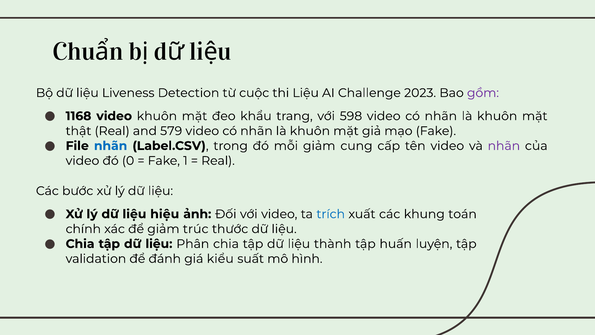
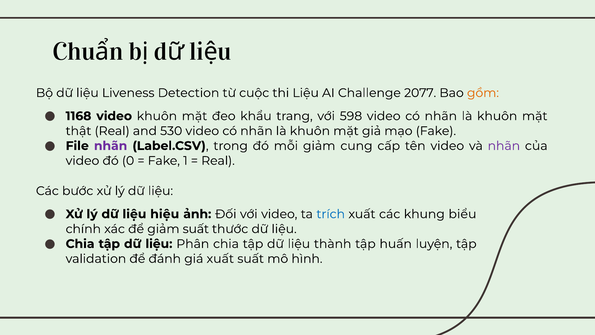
2023: 2023 -> 2077 (420, 93)
gồm colour: purple -> orange (483, 93)
579: 579 -> 530 (171, 131)
nhãn colour: blue -> purple (111, 146)
toán: toán -> biểu (462, 214)
giảm trúc: trúc -> suất (196, 229)
giá kiểu: kiểu -> xuất (220, 259)
